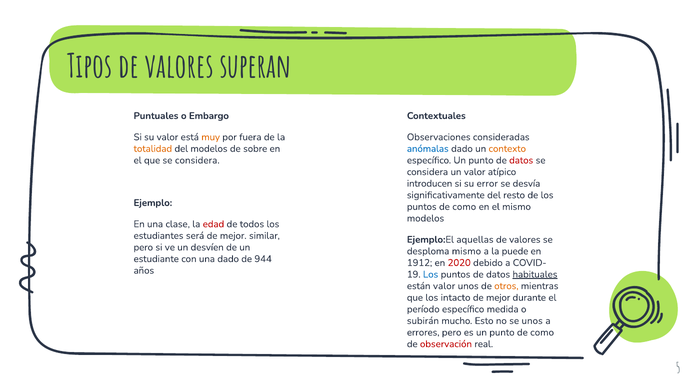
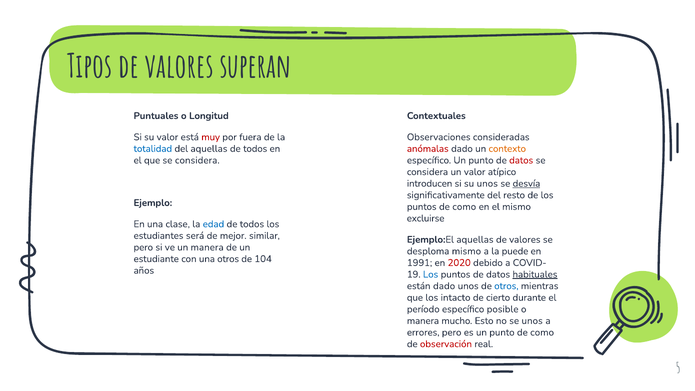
Embargo: Embargo -> Longitud (209, 116)
muy colour: orange -> red (211, 137)
totalidad colour: orange -> blue (153, 149)
del modelos: modelos -> aquellas (209, 149)
sobre: sobre -> todos (255, 149)
anómalas colour: blue -> red (428, 149)
su error: error -> unos (487, 183)
desvía underline: none -> present (526, 183)
modelos: modelos -> excluirse (426, 218)
edad colour: red -> blue (213, 224)
un desvíen: desvíen -> manera (207, 247)
una dado: dado -> otros (228, 259)
944: 944 -> 104 (263, 259)
1912: 1912 -> 1991 (420, 263)
están valor: valor -> dado (444, 286)
otros colour: orange -> blue (506, 286)
mejor: mejor -> cierto (498, 298)
medida: medida -> posible (503, 309)
subirán: subirán -> manera (423, 321)
